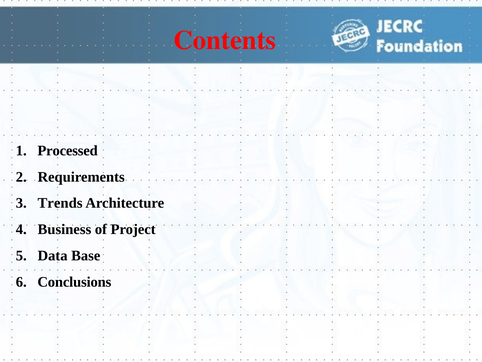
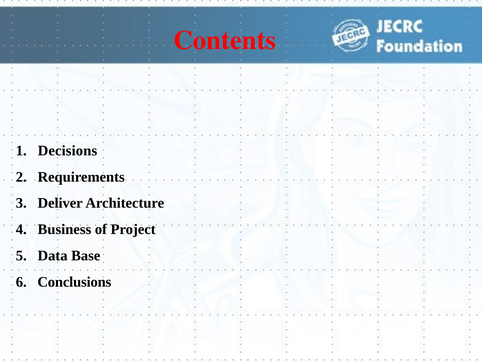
Processed: Processed -> Decisions (67, 150)
Trends: Trends -> Deliver (60, 203)
